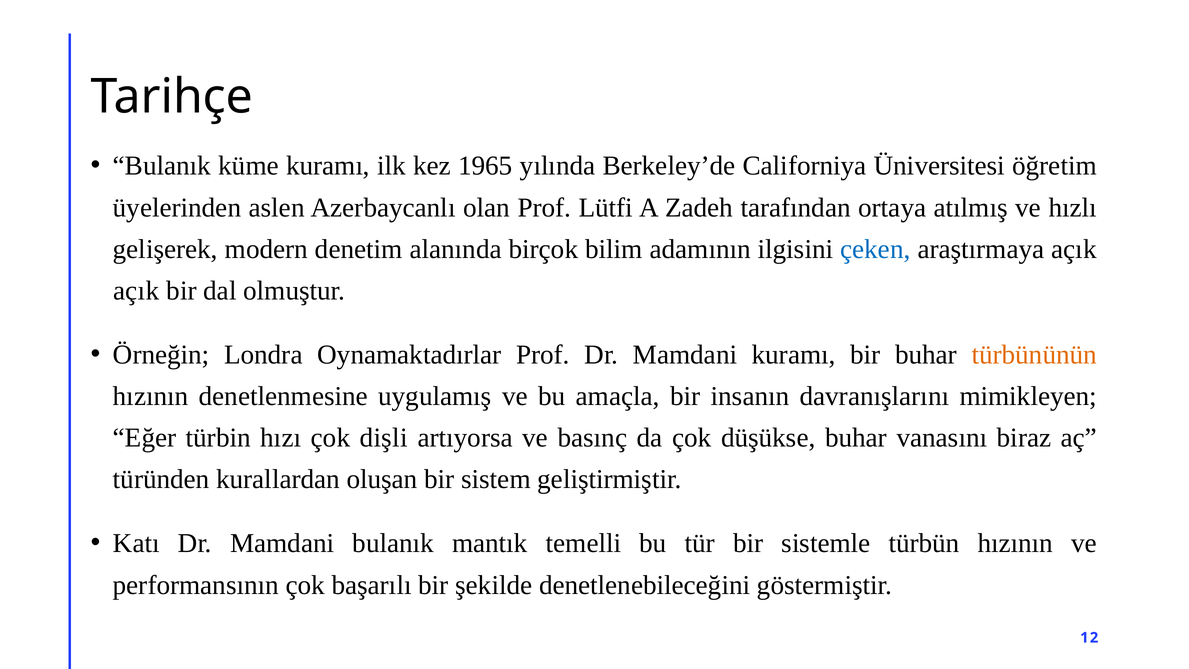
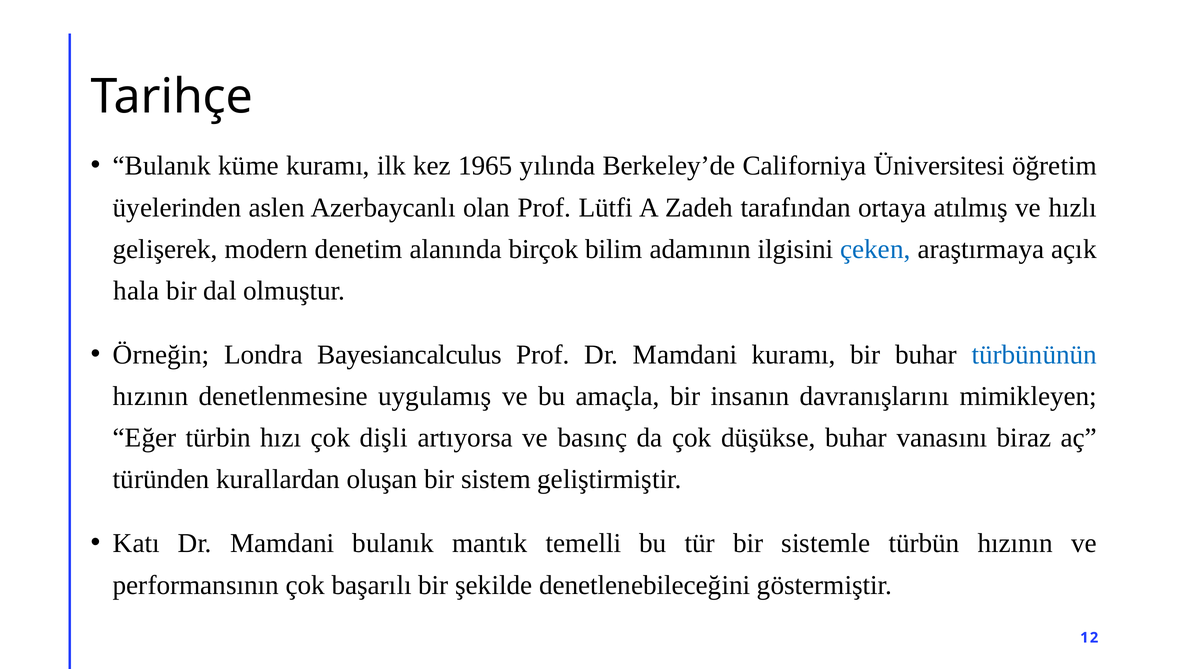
açık: açık -> hala (136, 291)
Oynamaktadırlar: Oynamaktadırlar -> Bayesiancalculus (410, 355)
türbününün colour: orange -> blue (1034, 355)
